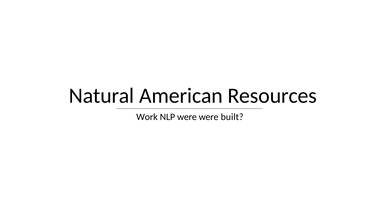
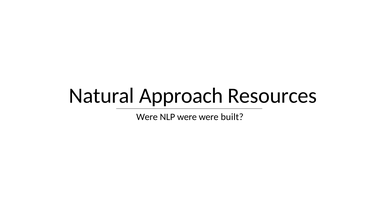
American: American -> Approach (181, 96)
Work: Work -> Were (147, 117)
